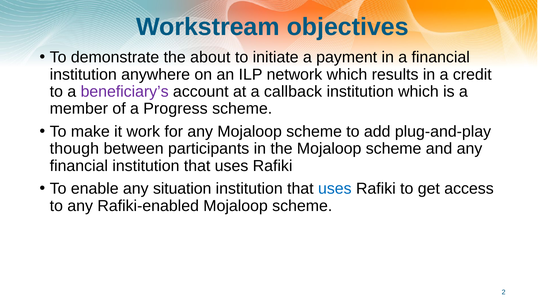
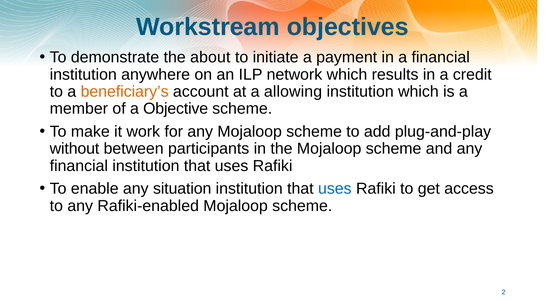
beneficiary’s colour: purple -> orange (125, 92)
callback: callback -> allowing (293, 92)
Progress: Progress -> Objective (176, 109)
though: though -> without (75, 149)
